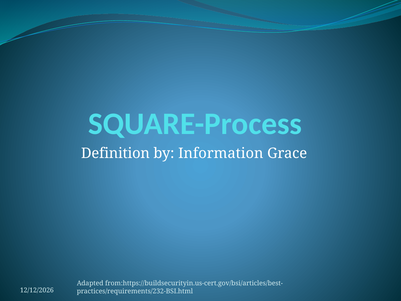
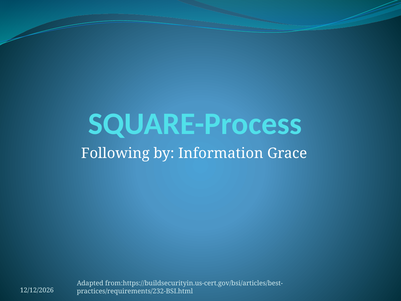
Definition: Definition -> Following (115, 153)
